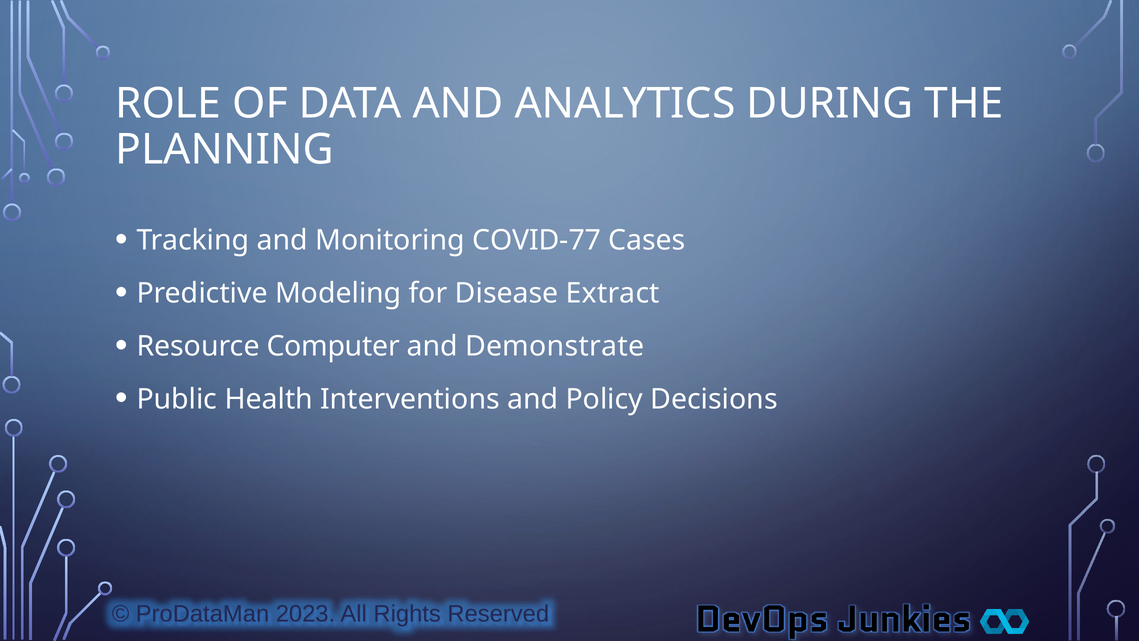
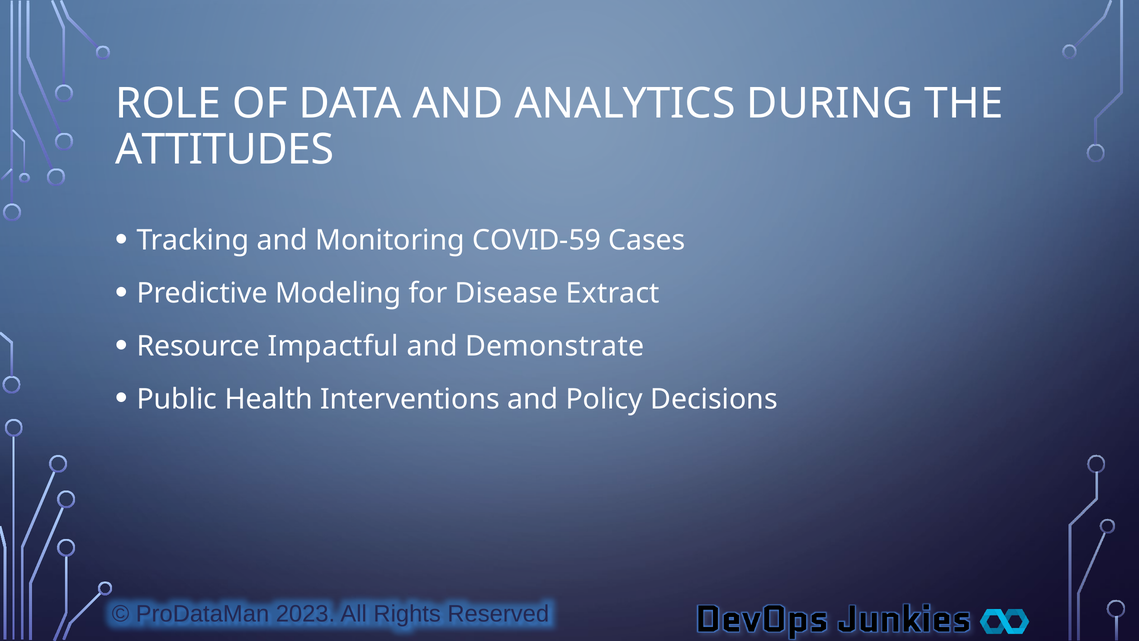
PLANNING: PLANNING -> ATTITUDES (225, 150)
COVID-77: COVID-77 -> COVID-59 (537, 240)
Computer: Computer -> Impactful (333, 346)
